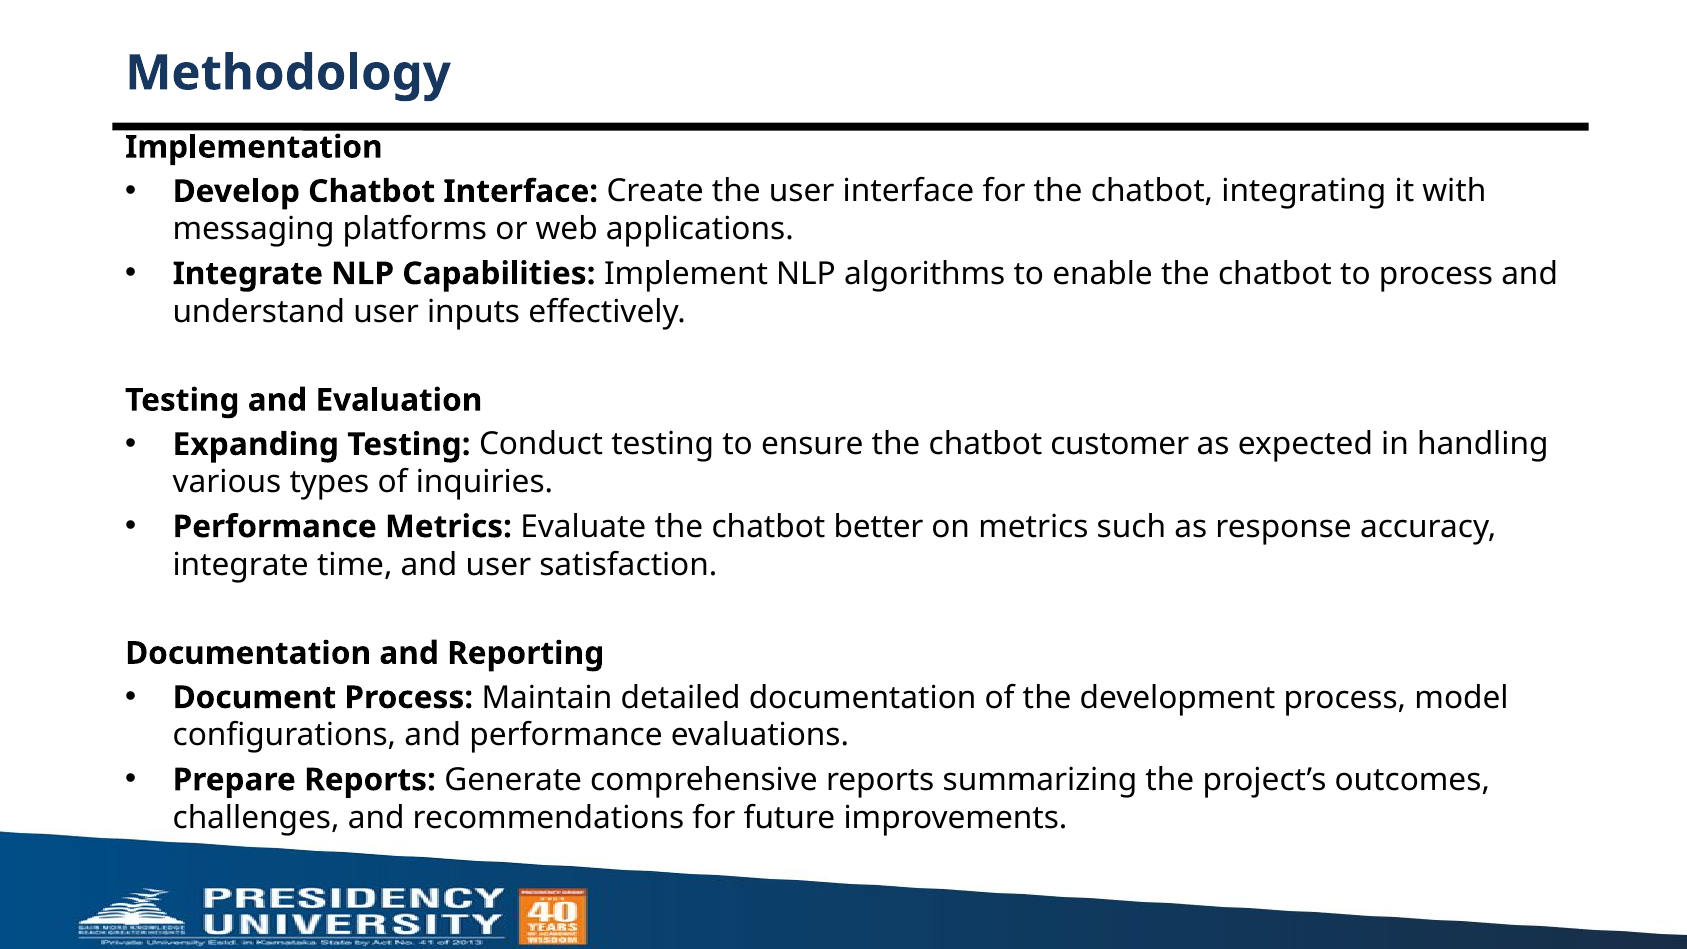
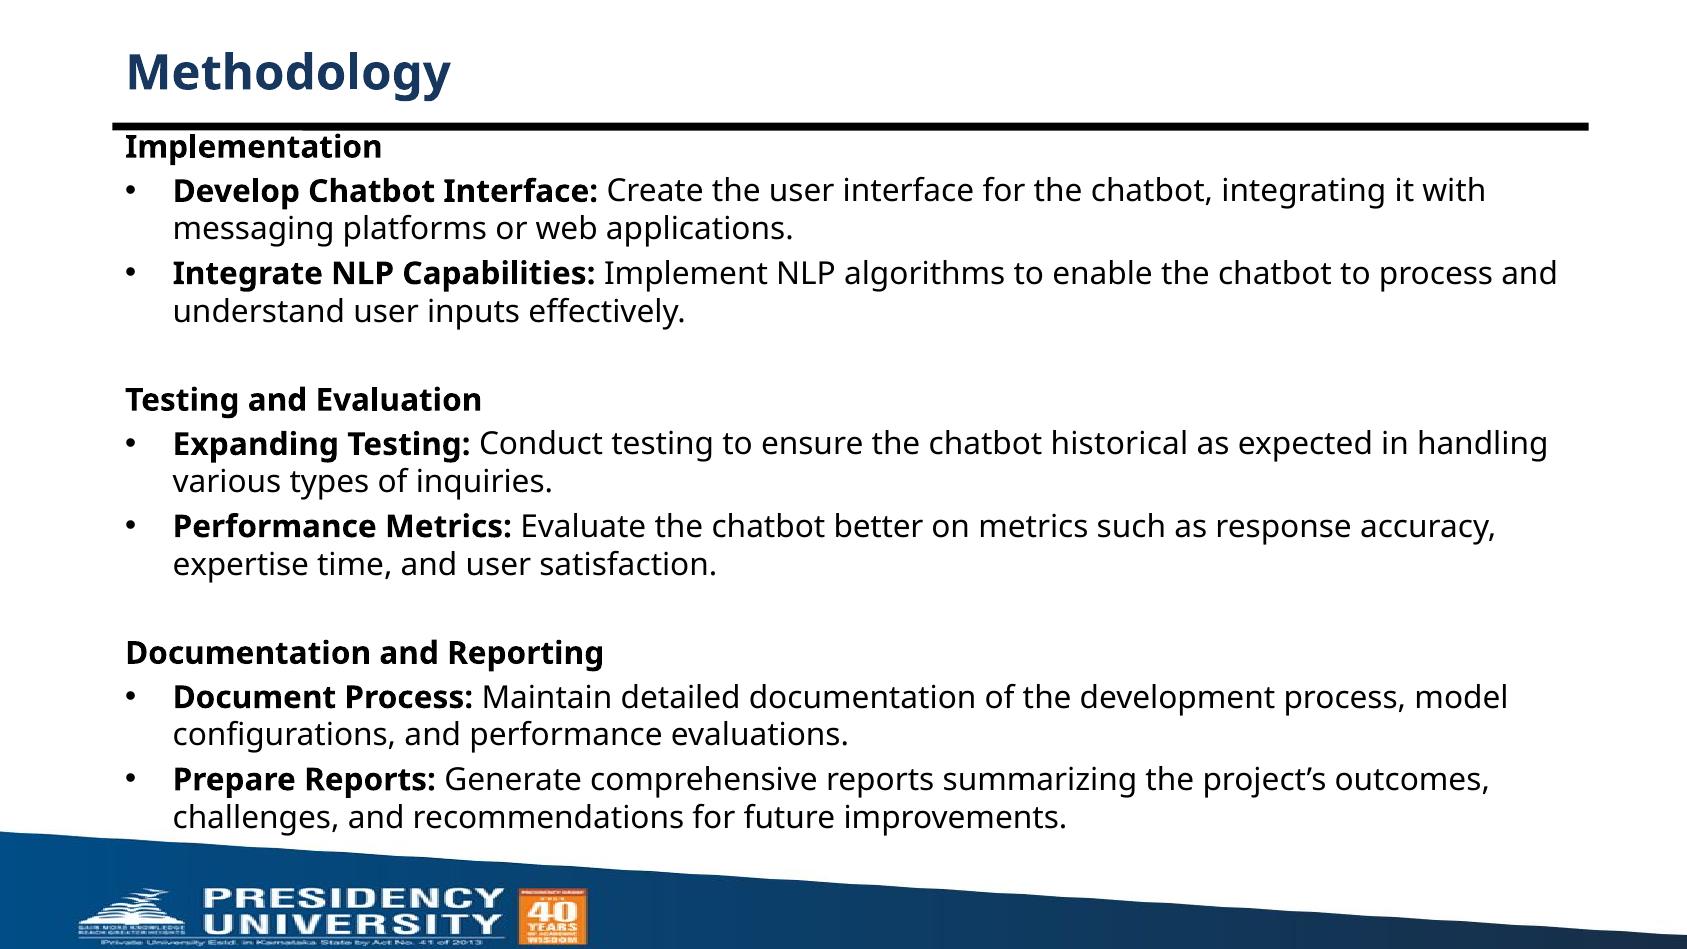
customer: customer -> historical (1119, 444)
integrate: integrate -> expertise (241, 565)
